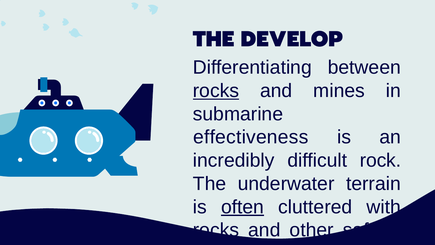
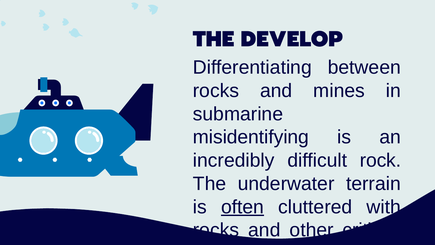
rocks underline: present -> none (216, 91)
effectiveness: effectiveness -> misidentifying (251, 137)
safety: safety -> critical (372, 230)
